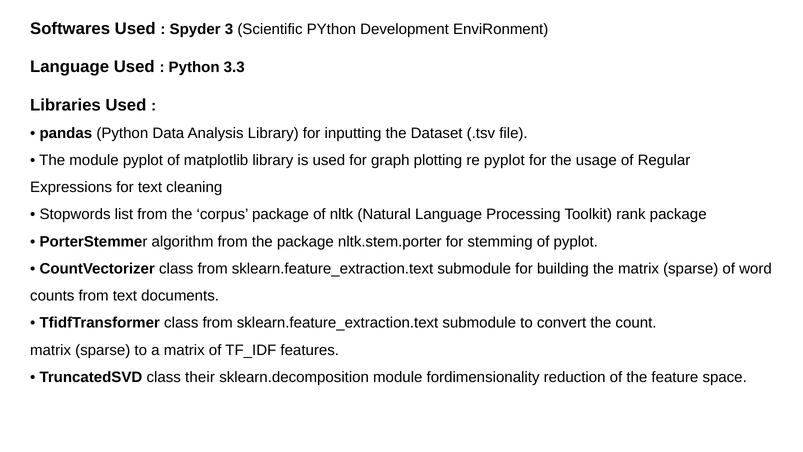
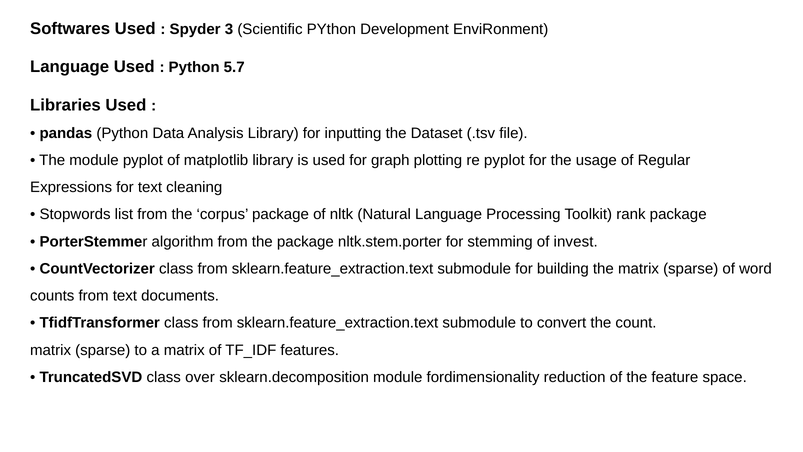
3.3: 3.3 -> 5.7 (234, 67)
of pyplot: pyplot -> invest (576, 241)
their: their -> over (200, 377)
